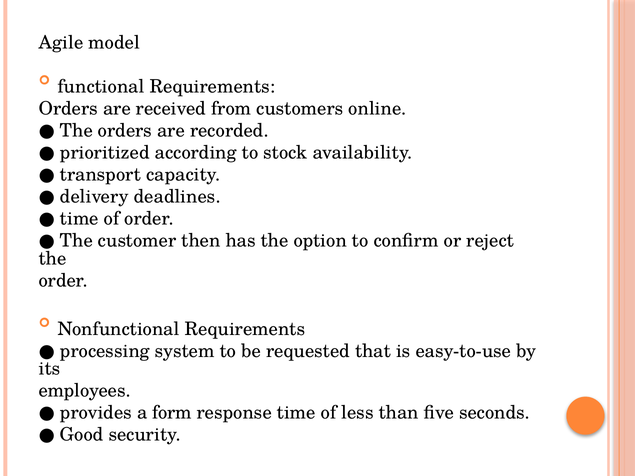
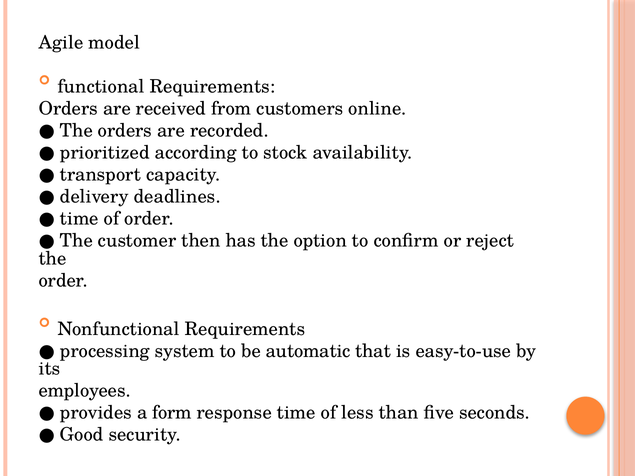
requested: requested -> automatic (308, 351)
